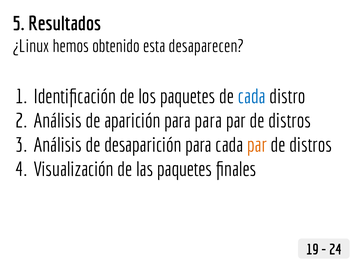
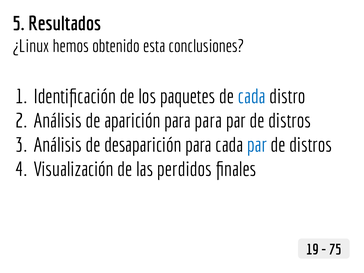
desaparecen: desaparecen -> conclusiones (206, 46)
par colour: orange -> blue (257, 145)
las paquetes: paquetes -> perdidos (185, 169)
24: 24 -> 75 (335, 250)
